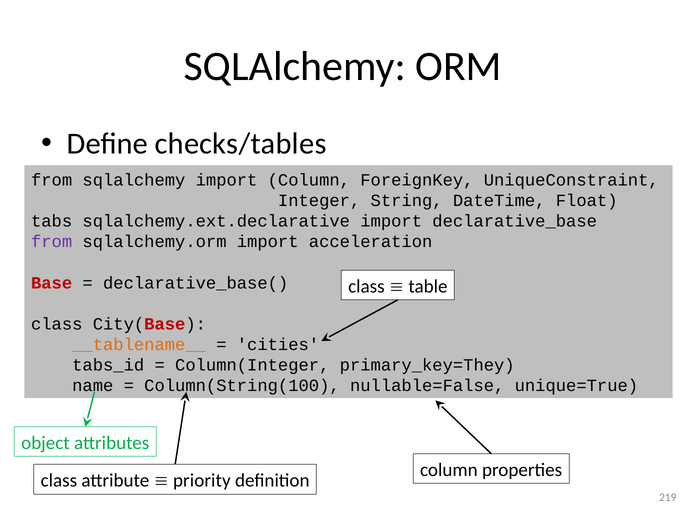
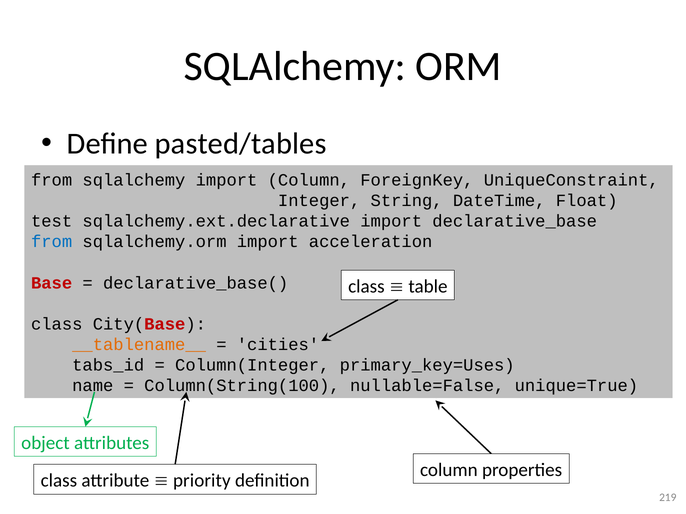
checks/tables: checks/tables -> pasted/tables (241, 144)
tabs: tabs -> test (52, 221)
from colour: purple -> blue (52, 242)
primary_key=They: primary_key=They -> primary_key=Uses (427, 365)
